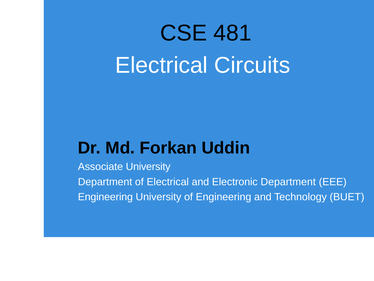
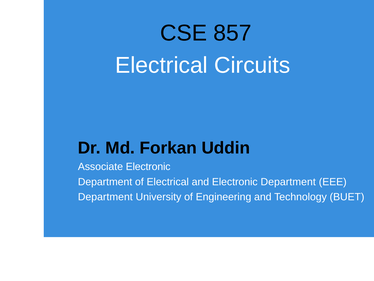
481: 481 -> 857 (233, 33)
Associate University: University -> Electronic (148, 166)
Engineering: Engineering -> Department (105, 197)
